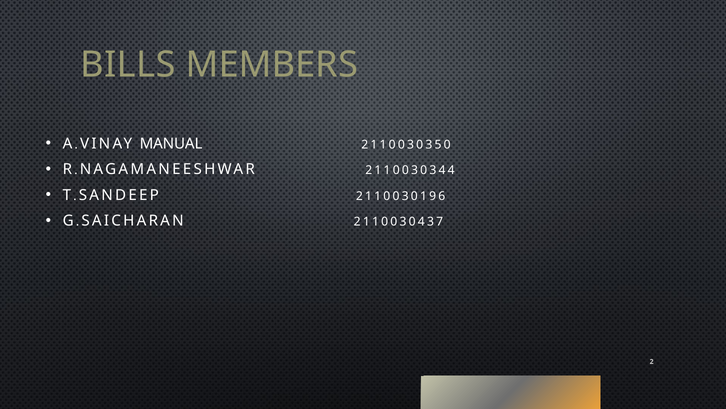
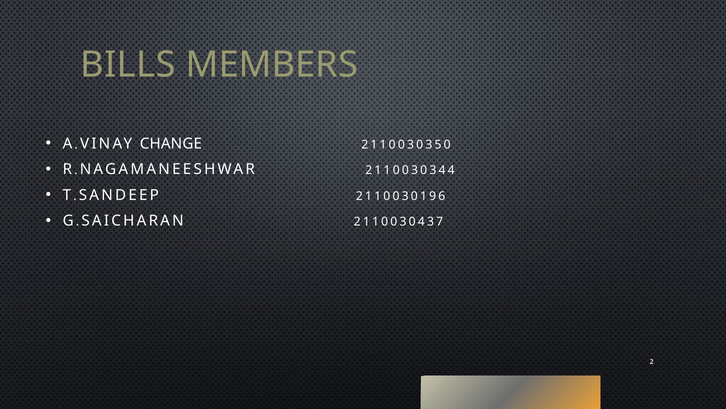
MANUAL: MANUAL -> CHANGE (171, 143)
